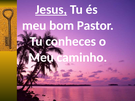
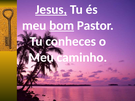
bom underline: none -> present (62, 26)
